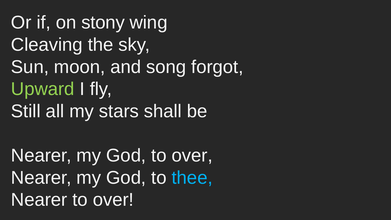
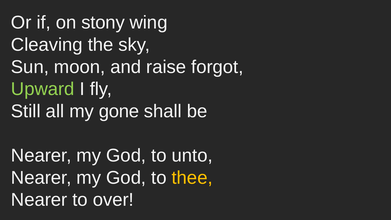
song: song -> raise (166, 67)
stars: stars -> gone (119, 111)
God to over: over -> unto (192, 156)
thee colour: light blue -> yellow (192, 178)
